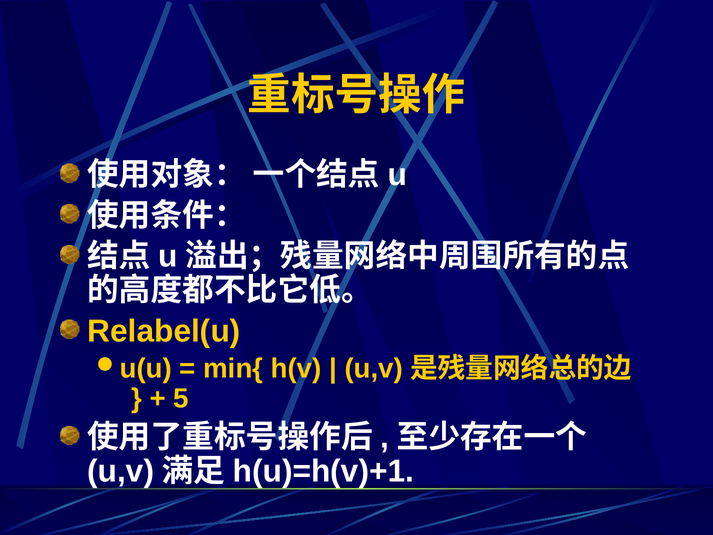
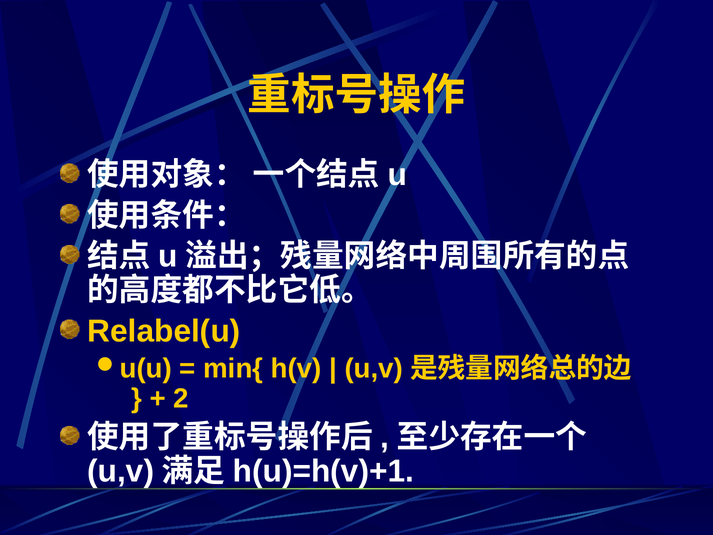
5: 5 -> 2 (181, 399)
